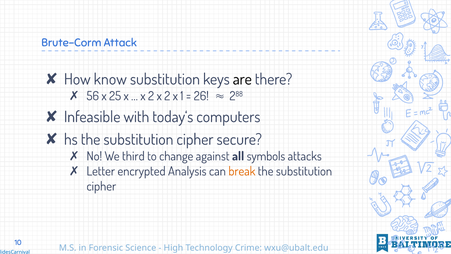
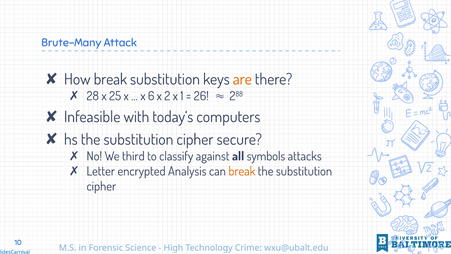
Brute-Corm: Brute-Corm -> Brute-Many (71, 43)
How know: know -> break (110, 79)
are colour: black -> orange (242, 79)
56: 56 -> 28 (93, 96)
2: 2 -> 6 (151, 96)
change: change -> classify (176, 156)
